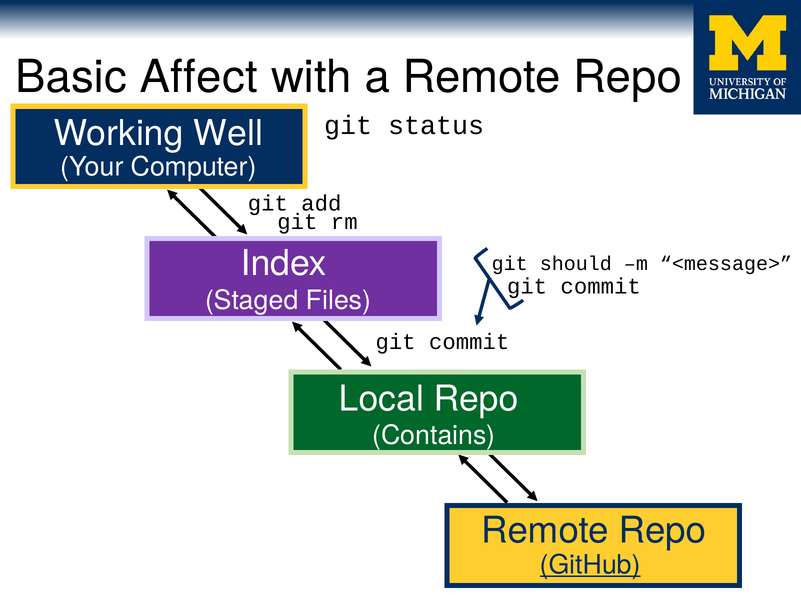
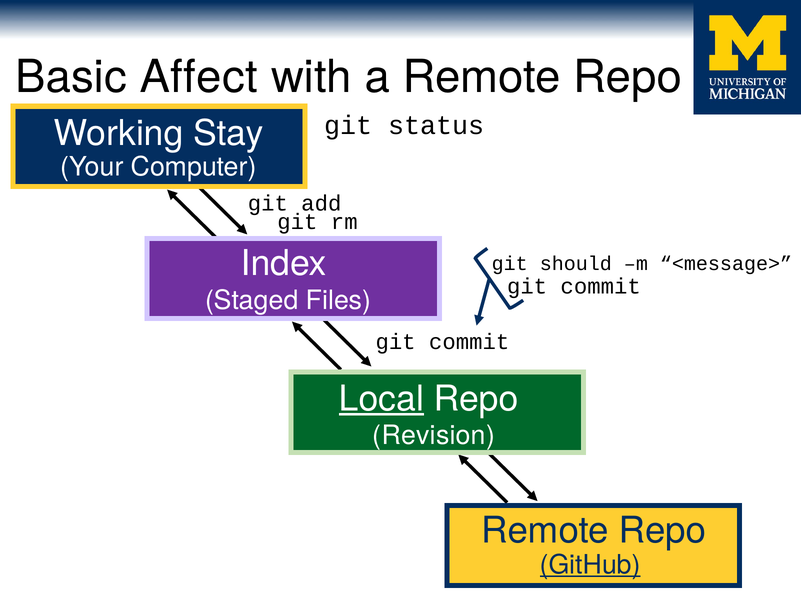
Well: Well -> Stay (228, 133)
Local underline: none -> present (381, 399)
Contains: Contains -> Revision (434, 435)
